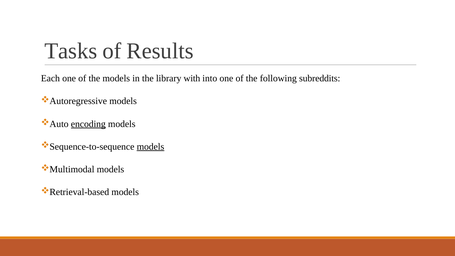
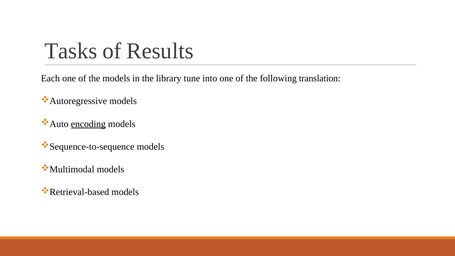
with: with -> tune (192, 78)
subreddits: subreddits -> translation (320, 78)
models underline: present -> none (150, 147)
